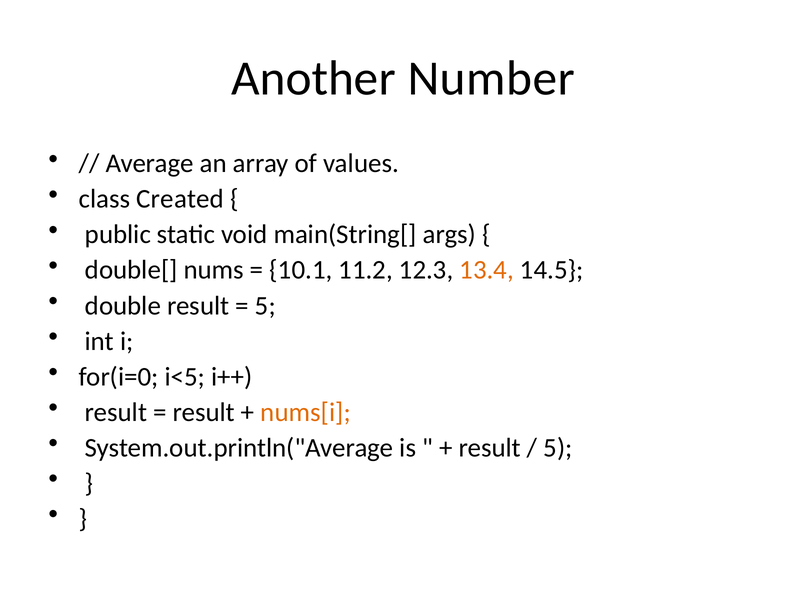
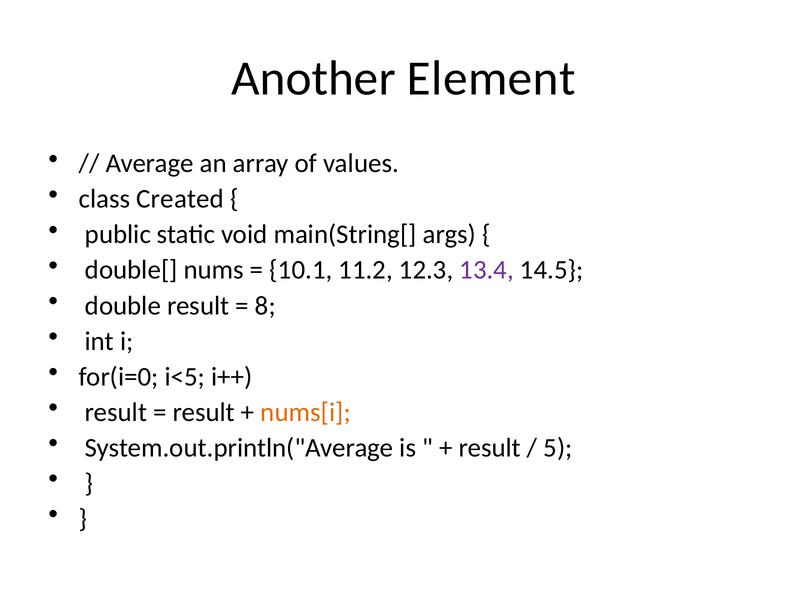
Number: Number -> Element (491, 78)
13.4 colour: orange -> purple (487, 270)
5: 5 -> 8 (265, 306)
